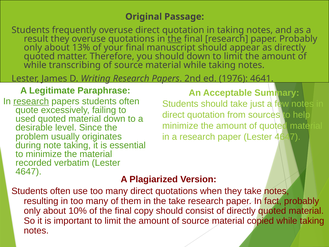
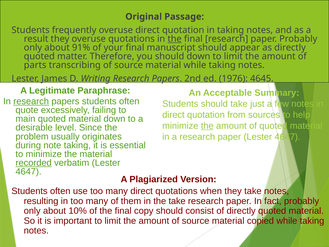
13%: 13% -> 91% (81, 48)
while: while -> parts (35, 65)
4641: 4641 -> 4645 (262, 78)
used: used -> main (25, 119)
the underline: none -> present (207, 126)
recorded underline: none -> present (34, 163)
